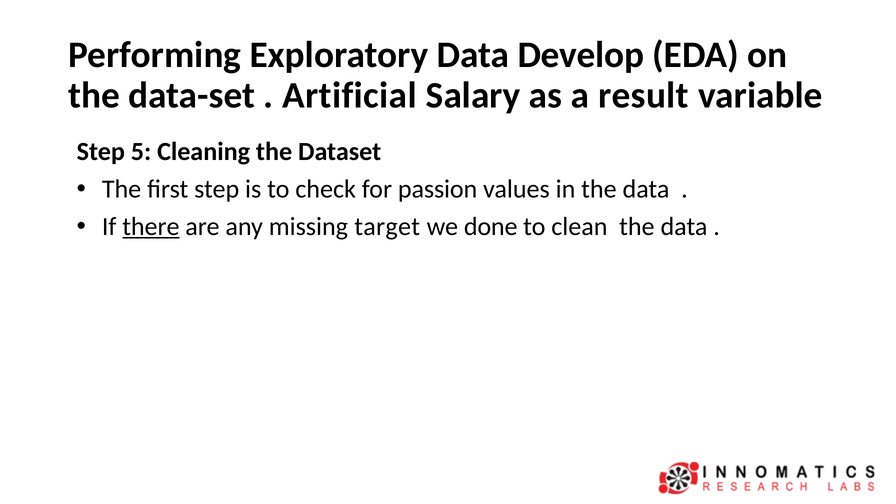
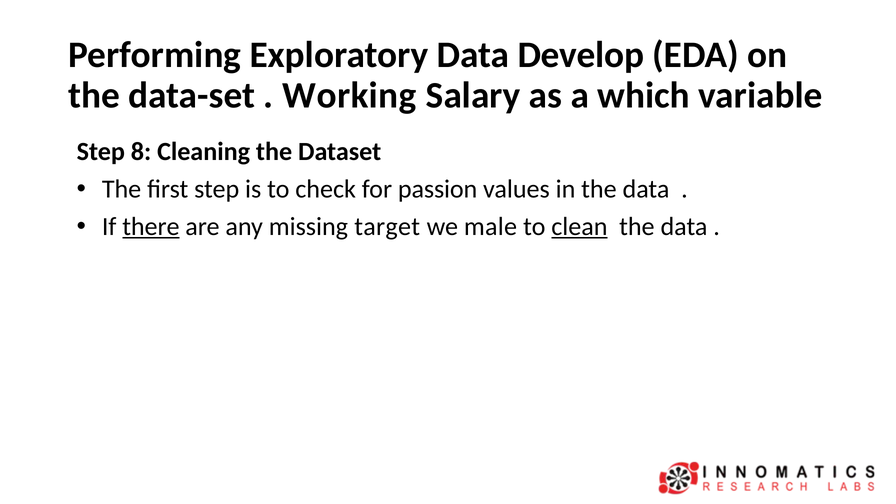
Artificial: Artificial -> Working (349, 95)
result: result -> which (644, 95)
5: 5 -> 8 (141, 151)
done: done -> male (490, 227)
clean underline: none -> present (579, 227)
